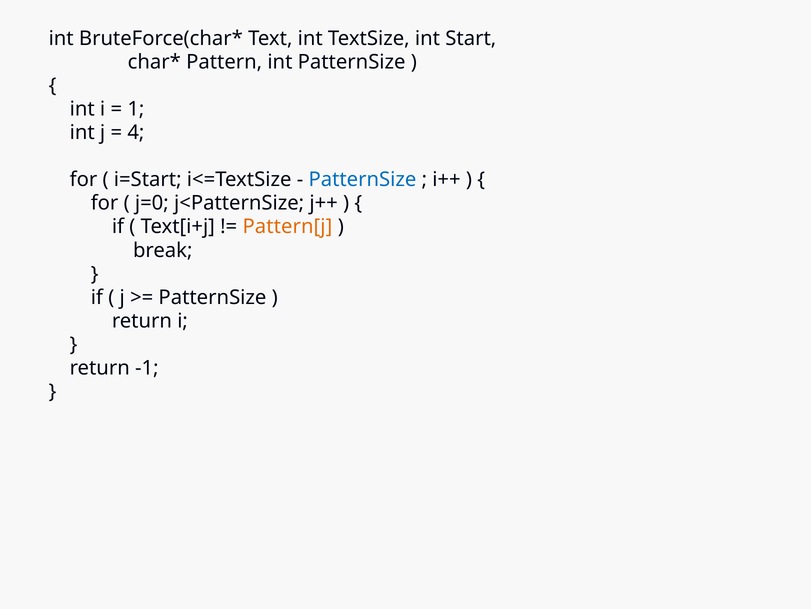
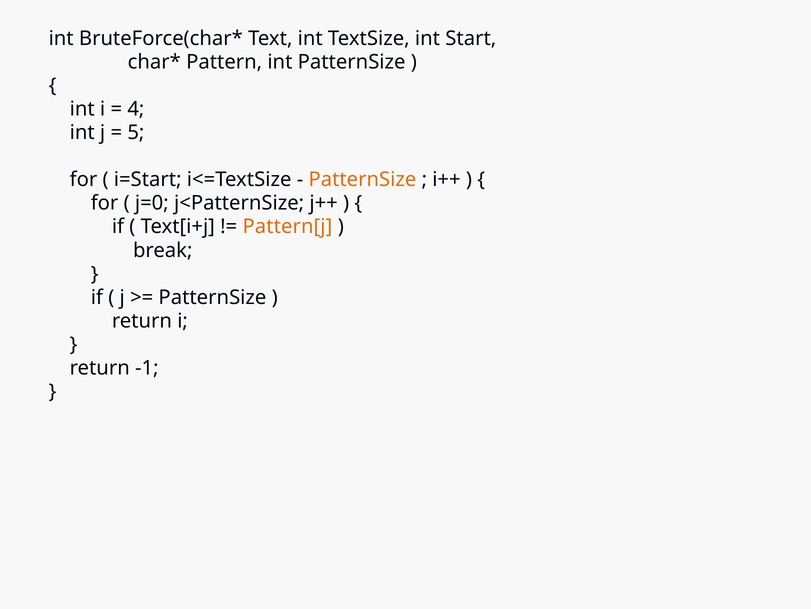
1: 1 -> 4 (136, 109)
4: 4 -> 5 (136, 132)
PatternSize colour: blue -> orange (362, 179)
